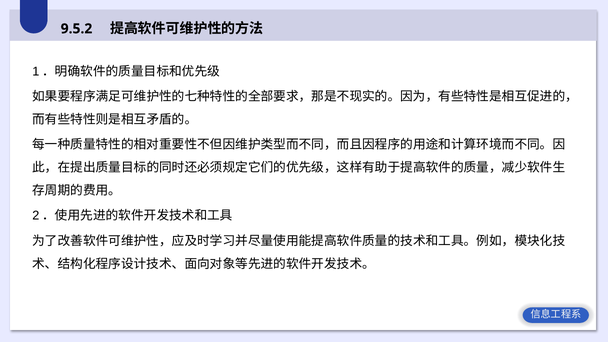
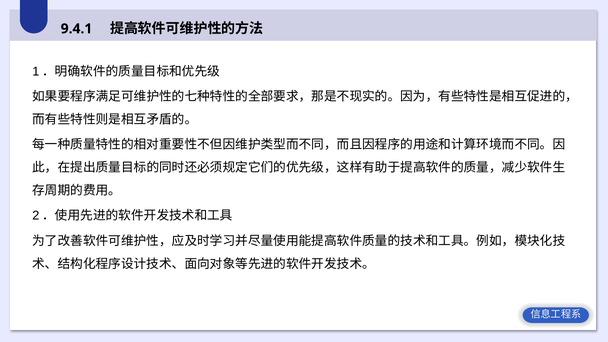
9.5.2: 9.5.2 -> 9.4.1 (76, 29)
